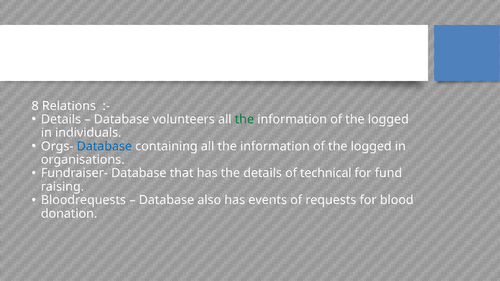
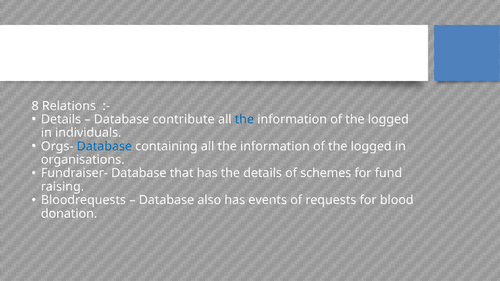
volunteers: volunteers -> contribute (184, 119)
the colour: green -> blue (244, 119)
technical: technical -> schemes (326, 173)
